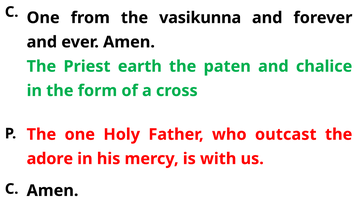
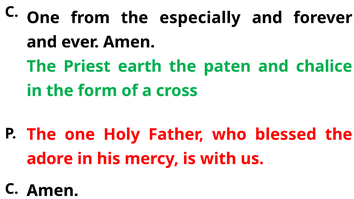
vasikunna: vasikunna -> especially (200, 18)
outcast: outcast -> blessed (286, 135)
